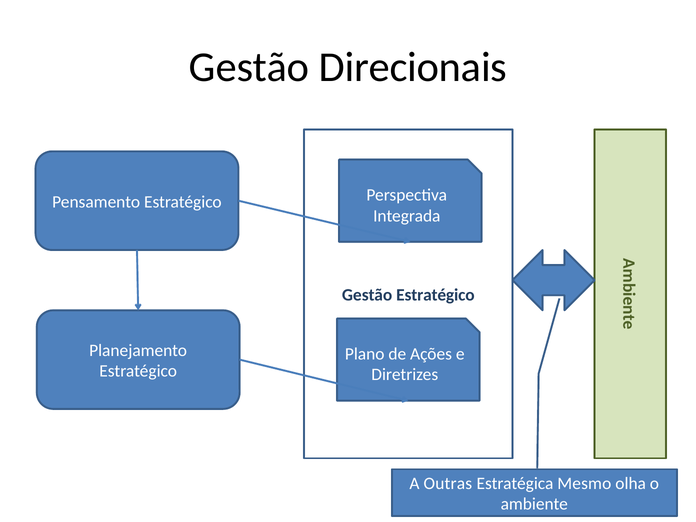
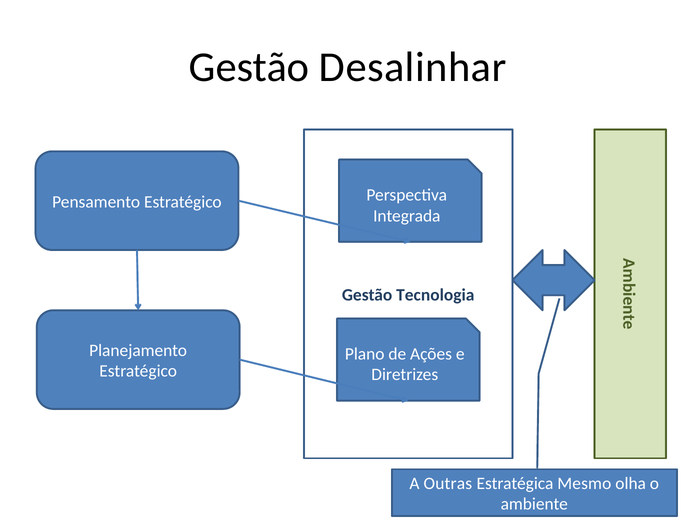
Direcionais: Direcionais -> Desalinhar (413, 67)
Gestão Estratégico: Estratégico -> Tecnologia (435, 295)
